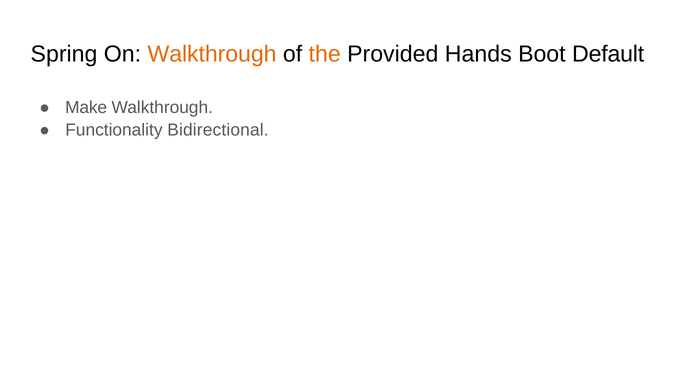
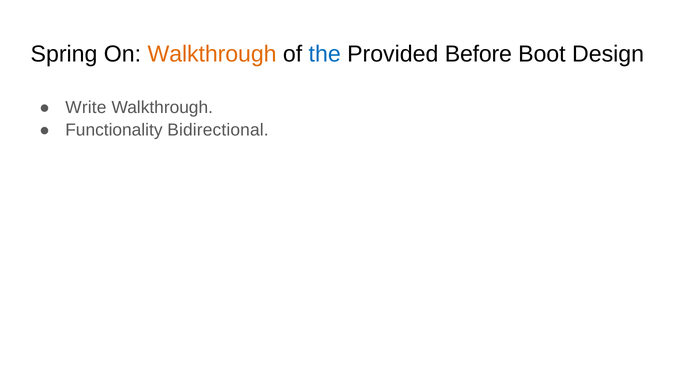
the colour: orange -> blue (325, 54)
Hands: Hands -> Before (478, 54)
Default: Default -> Design (608, 54)
Make: Make -> Write (86, 107)
